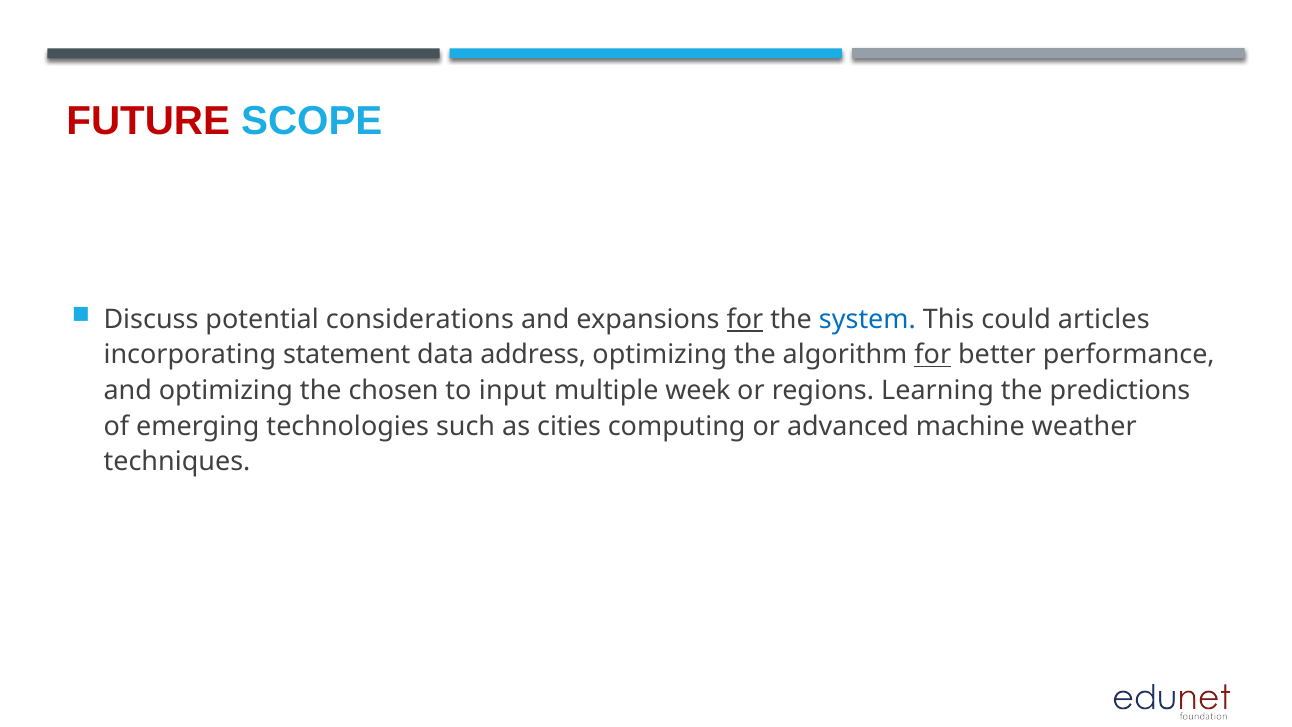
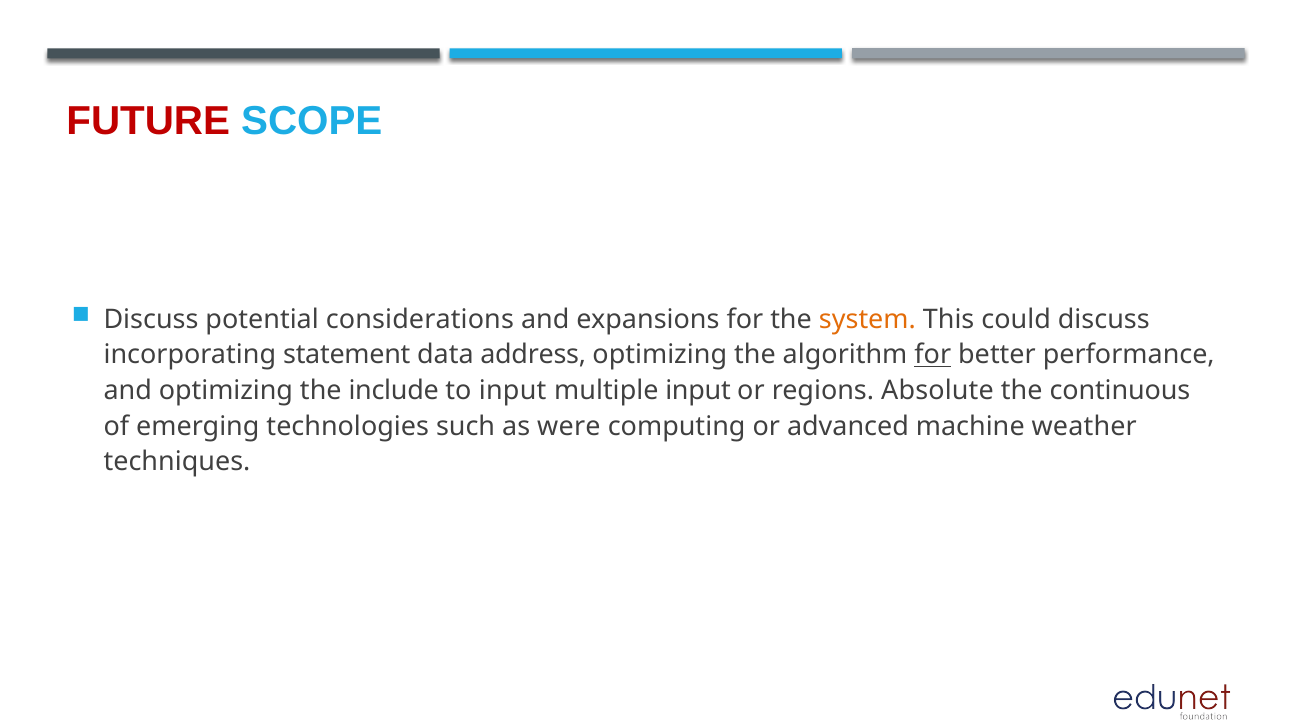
for underline: present -> none (745, 319)
system colour: blue -> orange (867, 319)
could articles: articles -> discuss (1104, 319)
chosen: chosen -> include (394, 390)
multiple week: week -> input (698, 390)
Learning: Learning -> Absolute (937, 390)
predictions: predictions -> continuous (1120, 390)
cities: cities -> were (569, 426)
